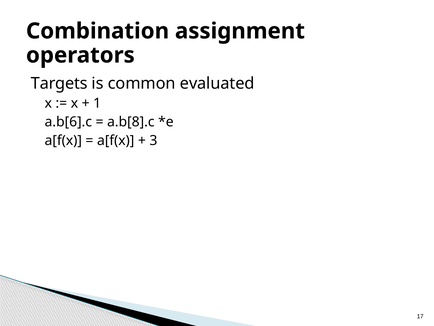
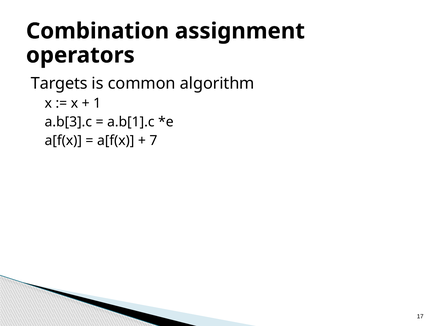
evaluated: evaluated -> algorithm (217, 83)
a.b[6].c: a.b[6].c -> a.b[3].c (68, 122)
a.b[8].c: a.b[8].c -> a.b[1].c (131, 122)
3: 3 -> 7 (153, 140)
